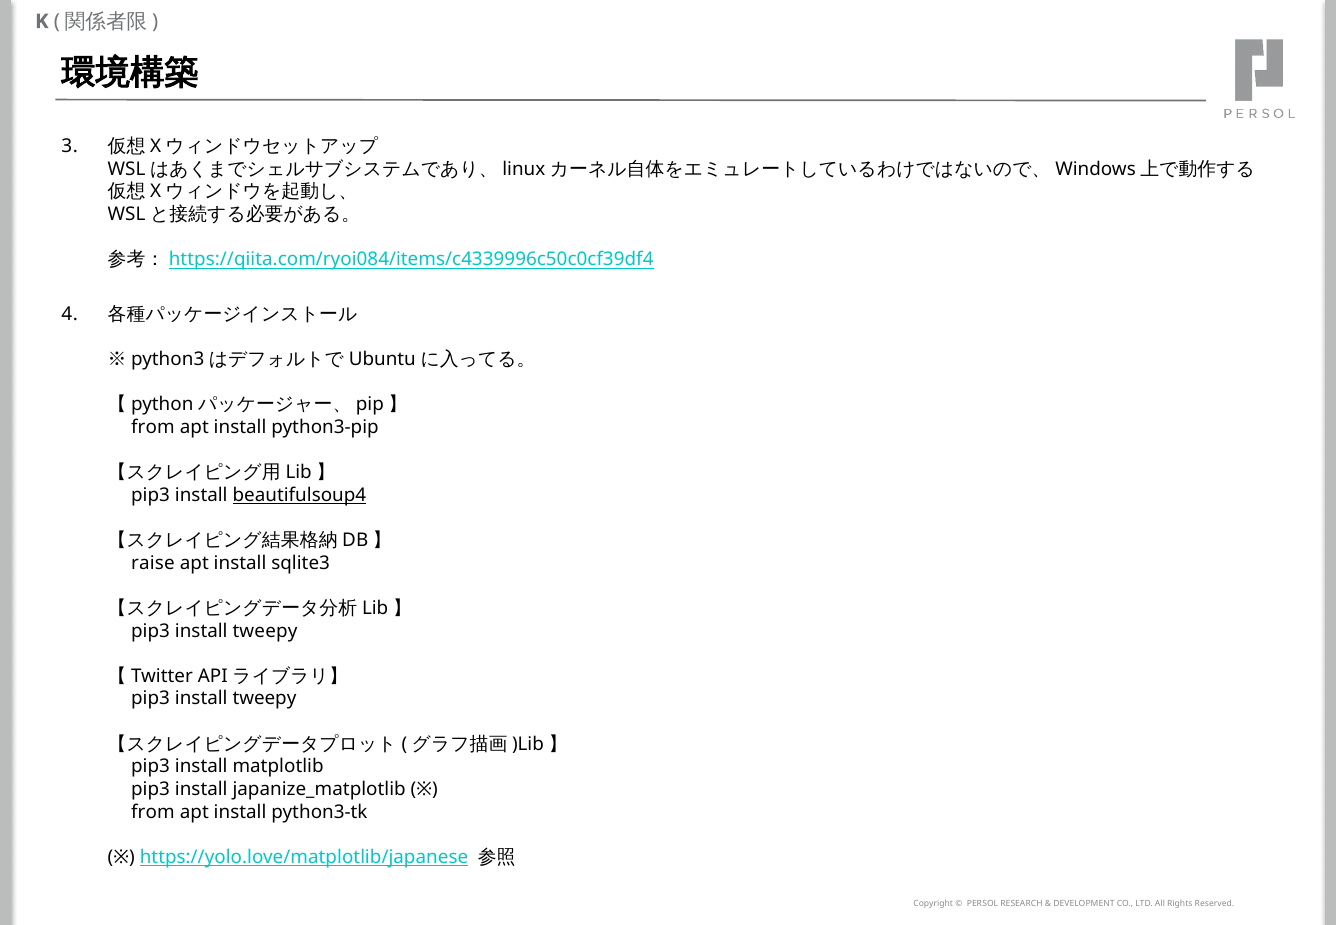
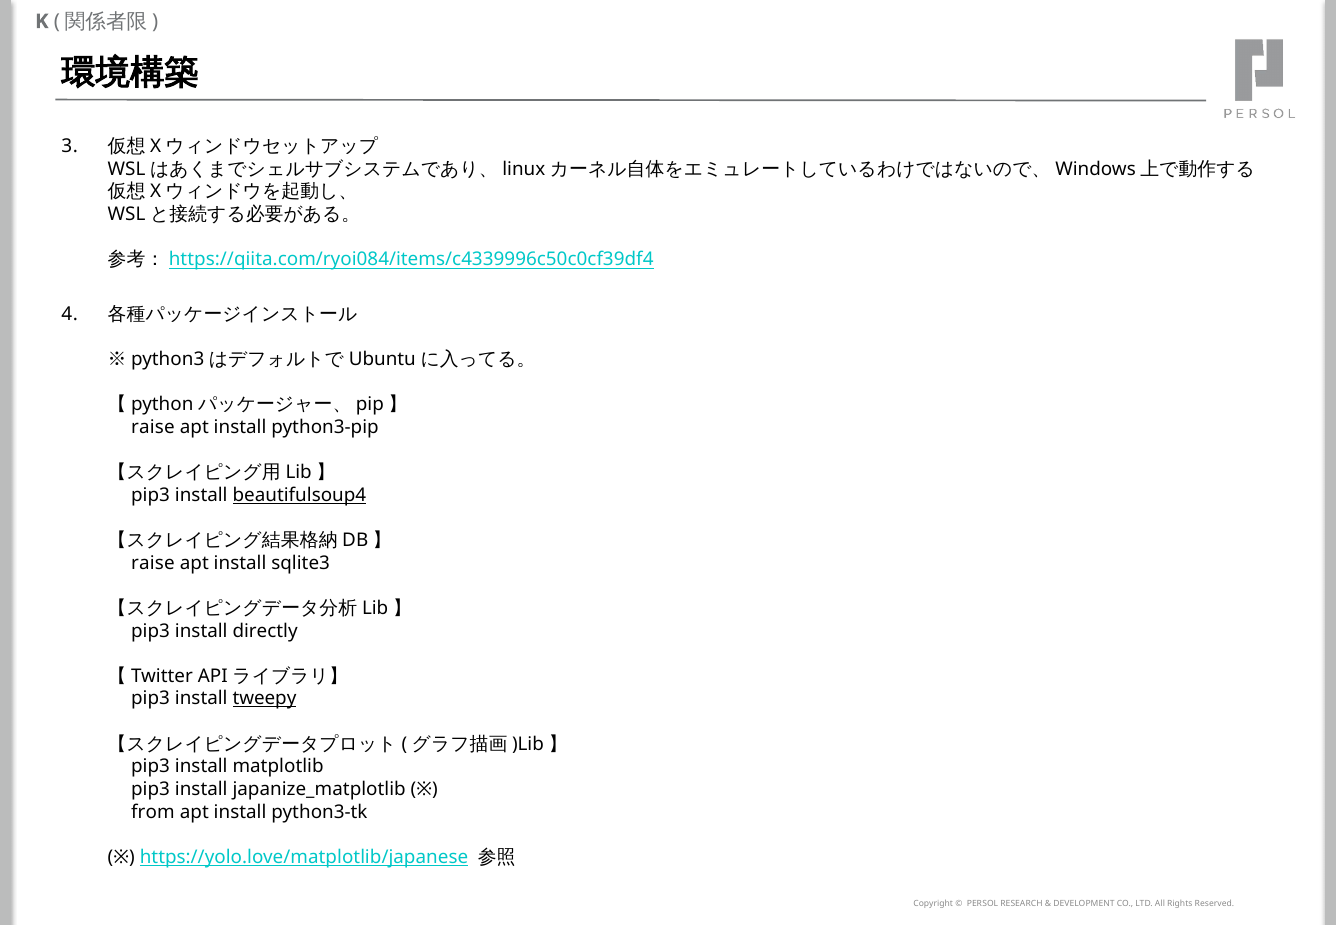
from: from -> raise (153, 427)
tweepy: tweepy -> directly (265, 631)
tweepy underline: none -> present (264, 699)
